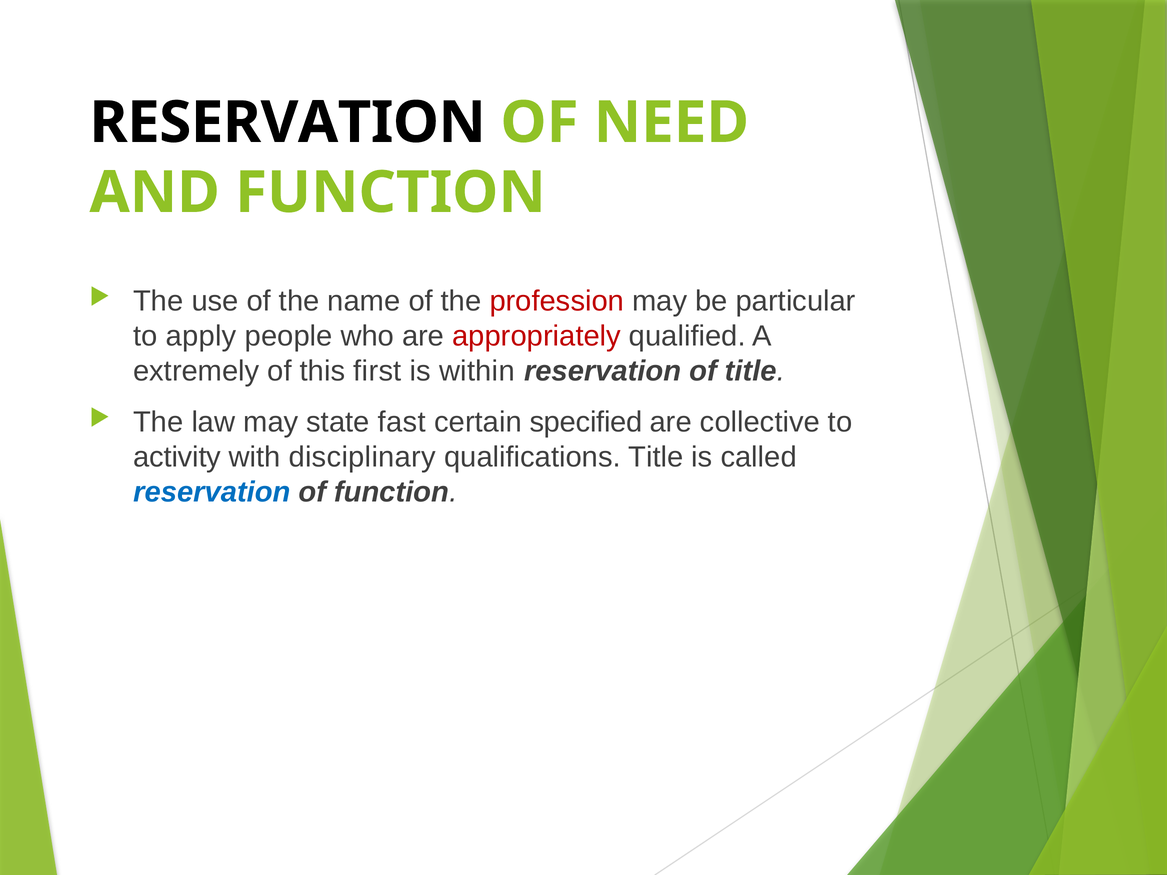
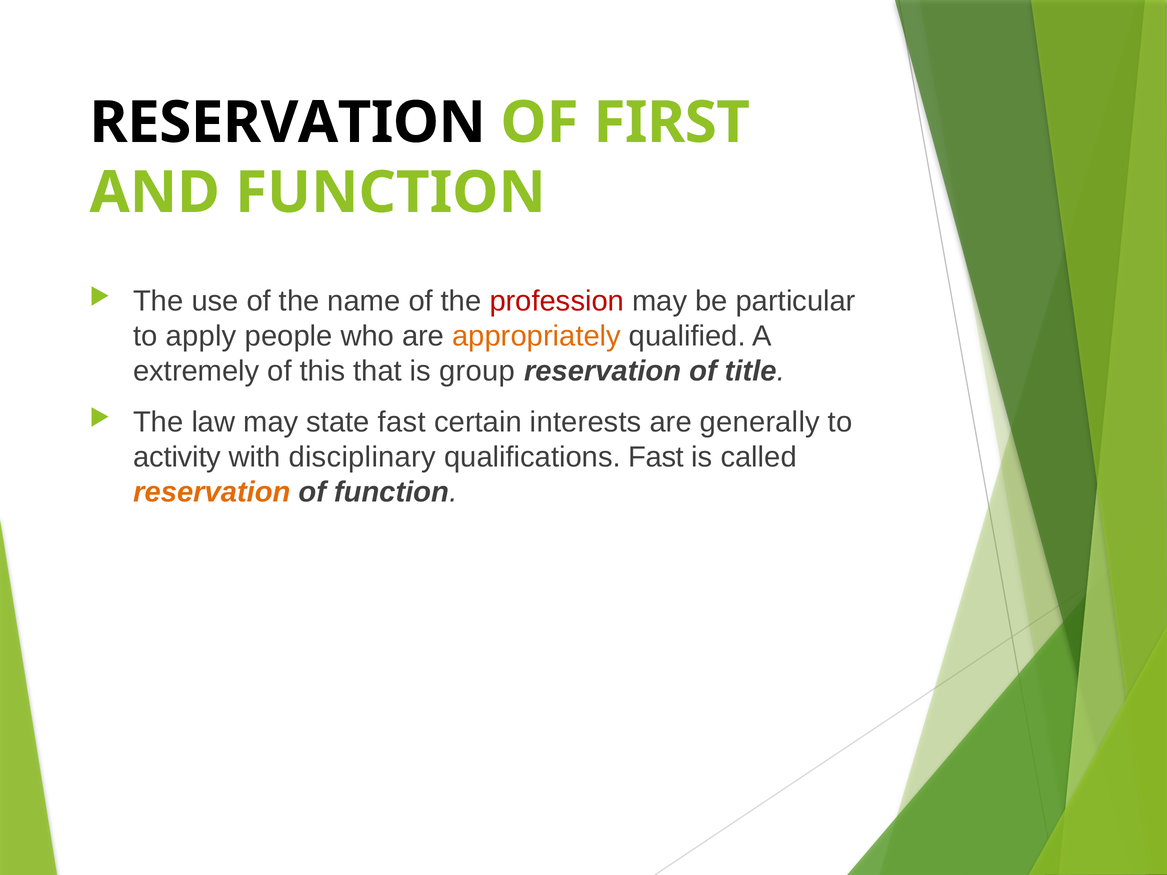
NEED: NEED -> FIRST (672, 123)
appropriately colour: red -> orange (537, 336)
first: first -> that (378, 371)
within: within -> group (477, 371)
specified: specified -> interests (586, 422)
collective: collective -> generally (760, 422)
qualifications Title: Title -> Fast (656, 457)
reservation colour: blue -> orange (212, 492)
